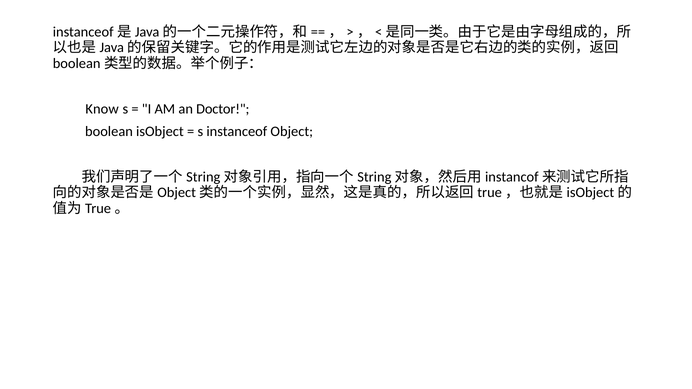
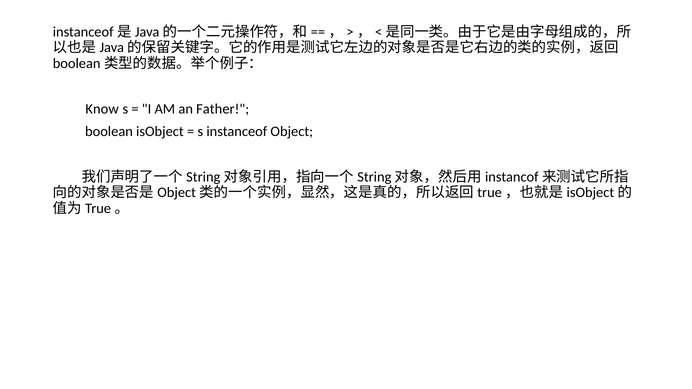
Doctor: Doctor -> Father (223, 109)
